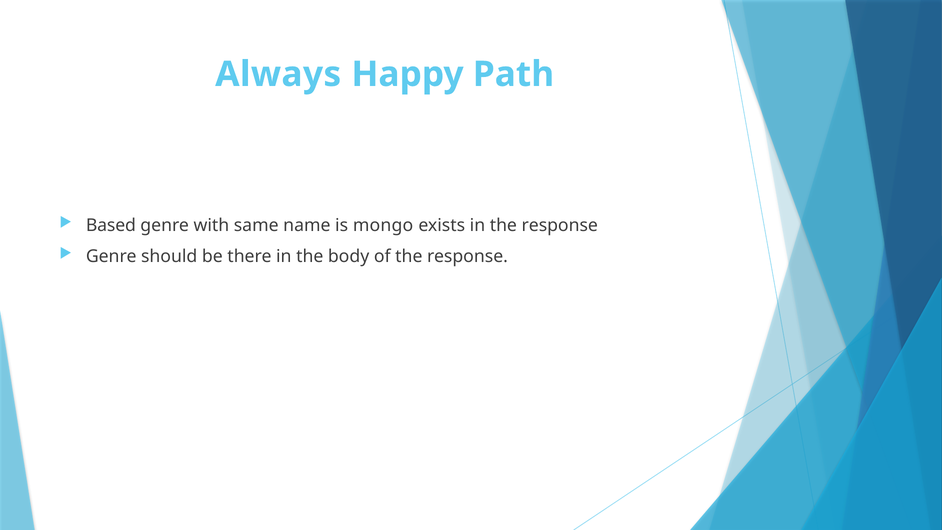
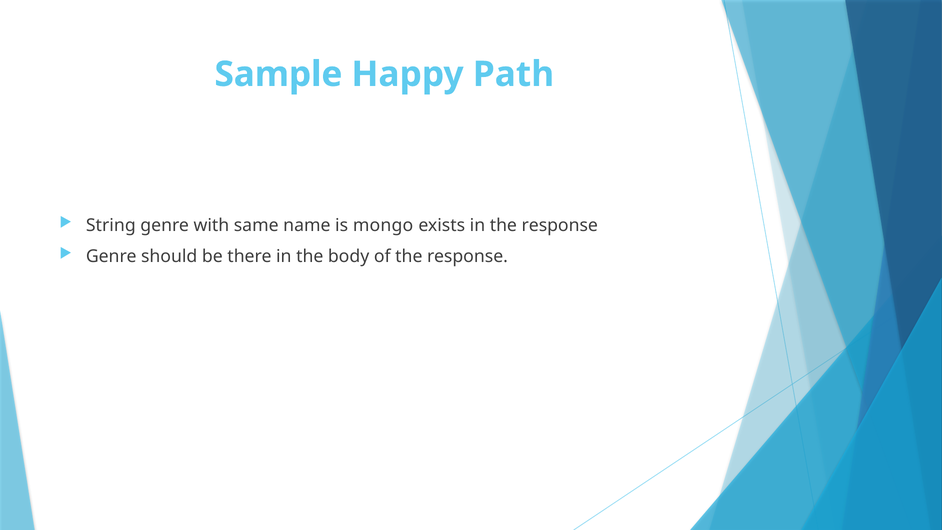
Always: Always -> Sample (278, 74)
Based: Based -> String (111, 225)
